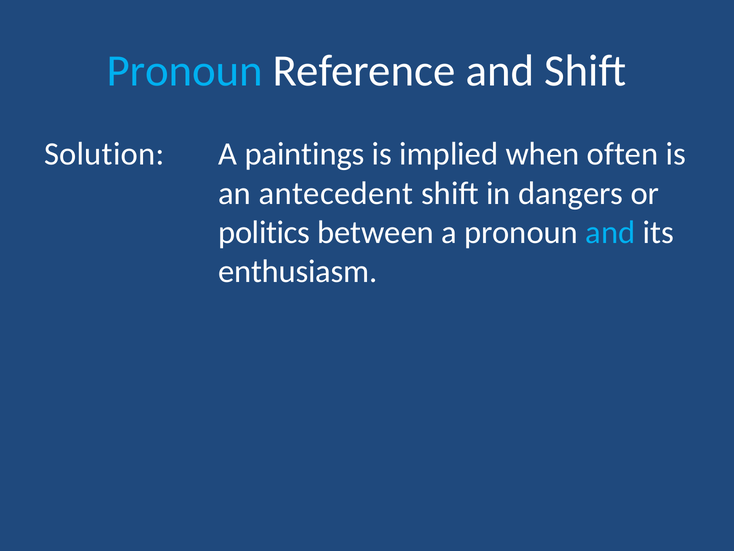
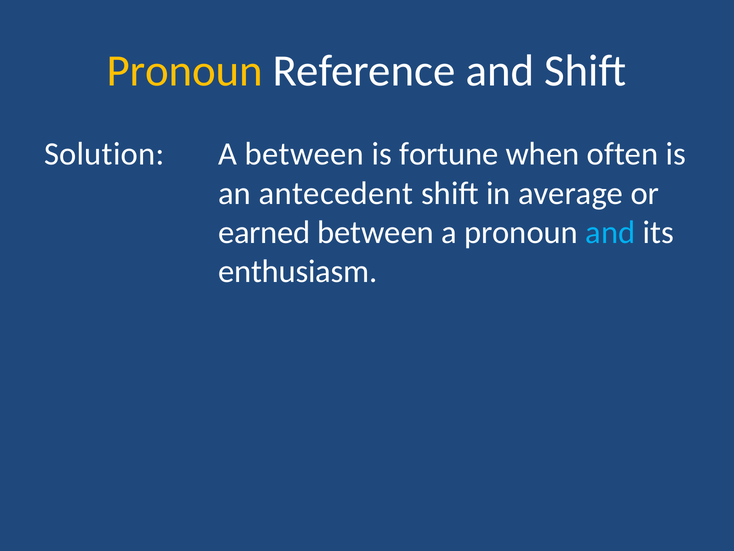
Pronoun colour: light blue -> yellow (185, 71)
A paintings: paintings -> between (304, 154)
implied: implied -> fortune (449, 154)
dangers: dangers -> average (571, 193)
politics: politics -> earned (264, 232)
